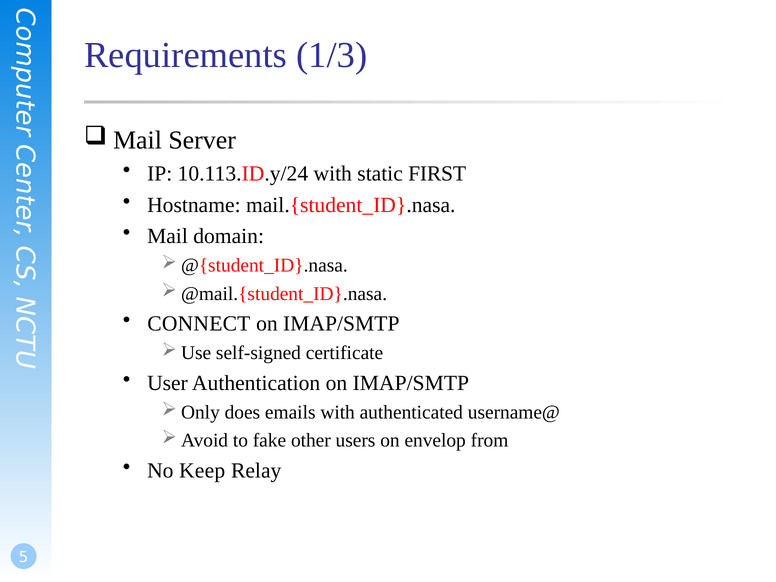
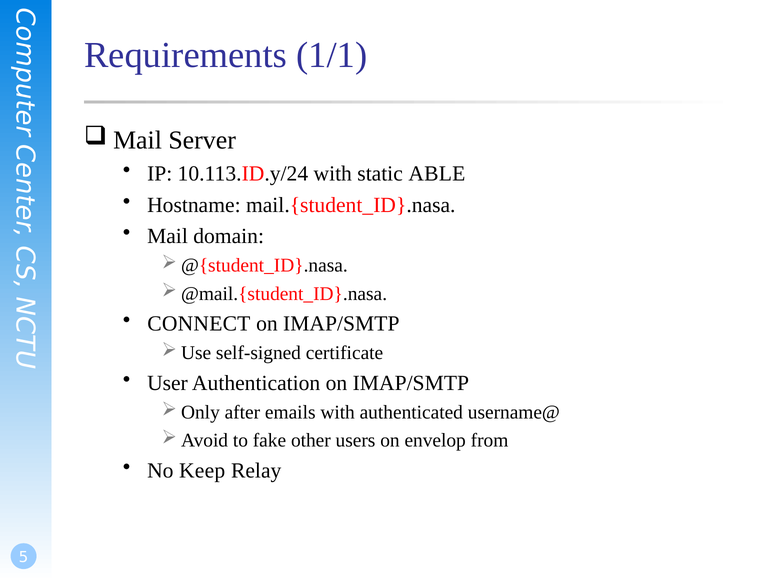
1/3: 1/3 -> 1/1 (332, 55)
FIRST: FIRST -> ABLE (437, 174)
does: does -> after (242, 412)
